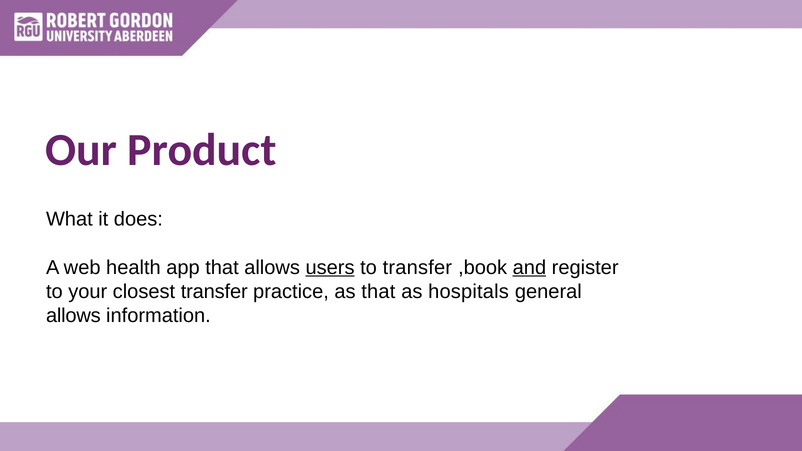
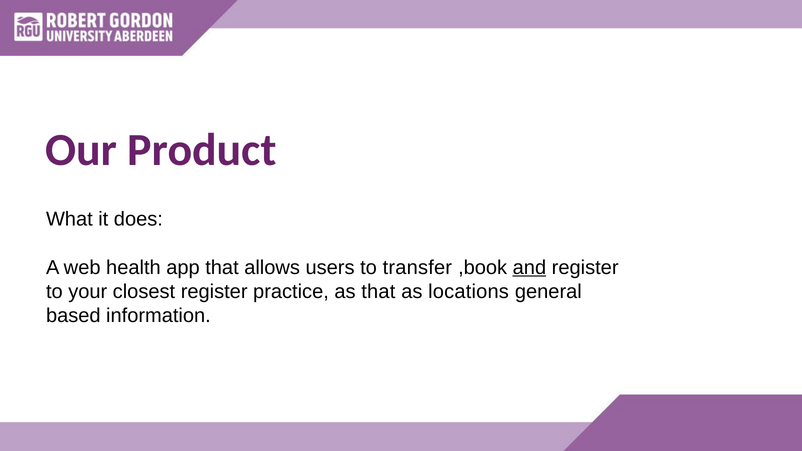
users underline: present -> none (330, 267)
closest transfer: transfer -> register (214, 292)
hospitals: hospitals -> locations (469, 292)
allows: allows -> based (73, 316)
